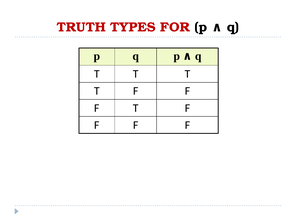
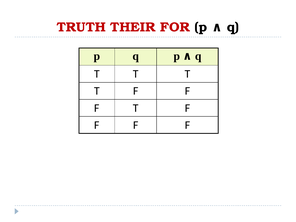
TYPES: TYPES -> THEIR (133, 27)
